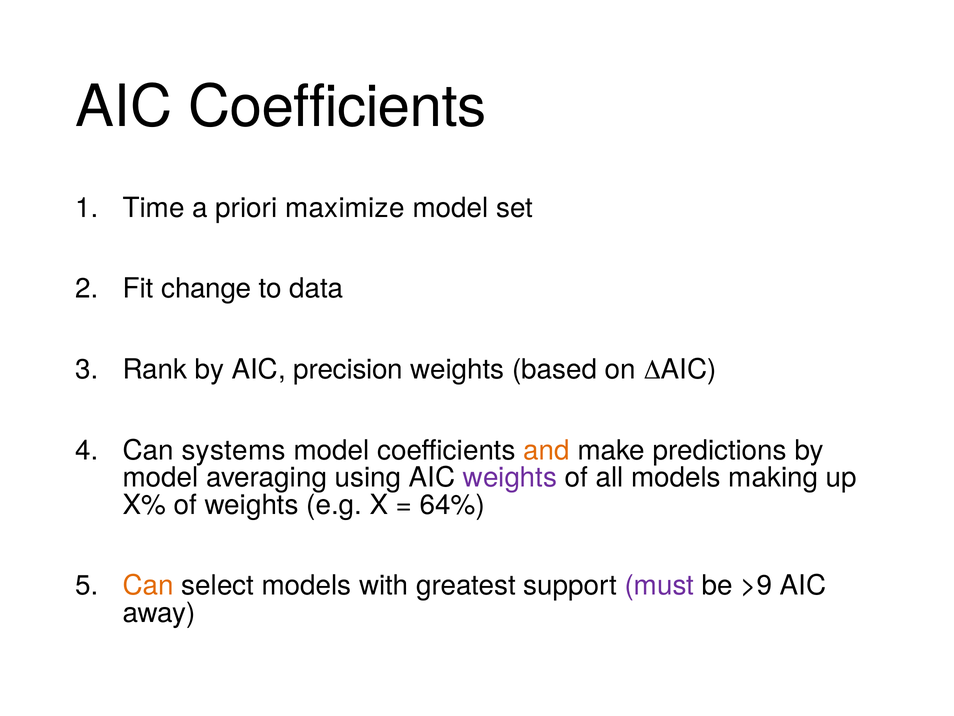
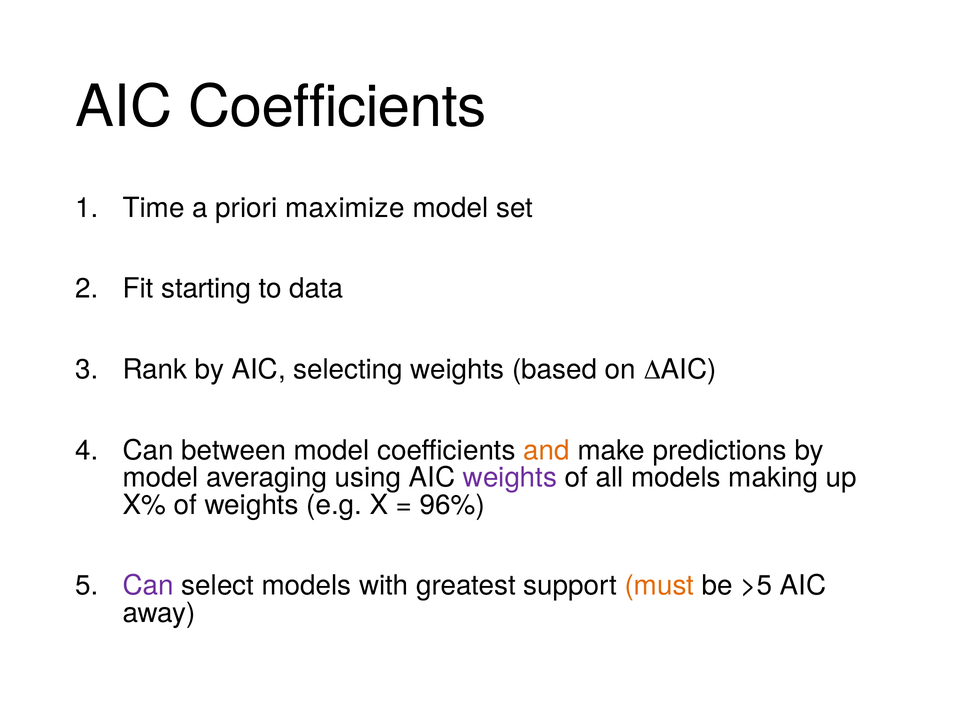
change: change -> starting (206, 289)
precision: precision -> selecting (348, 369)
systems: systems -> between (234, 450)
64%: 64% -> 96% (452, 504)
Can colour: orange -> purple (148, 585)
must colour: purple -> orange (659, 585)
>9: >9 -> >5 (756, 585)
